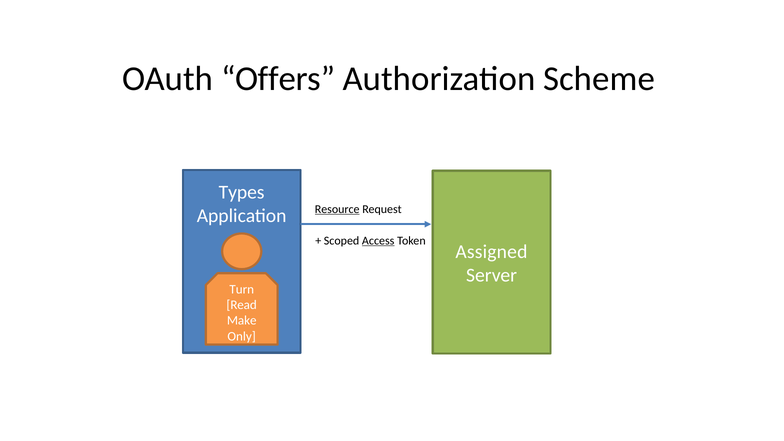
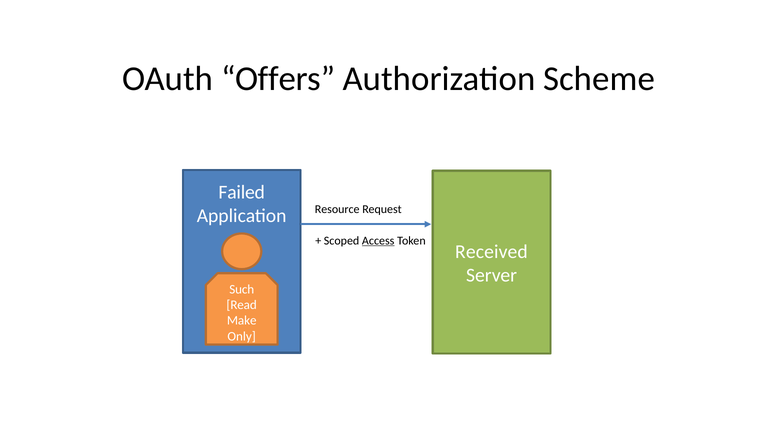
Types: Types -> Failed (242, 192)
Resource underline: present -> none (337, 209)
Assigned: Assigned -> Received (491, 252)
Turn: Turn -> Such (242, 289)
